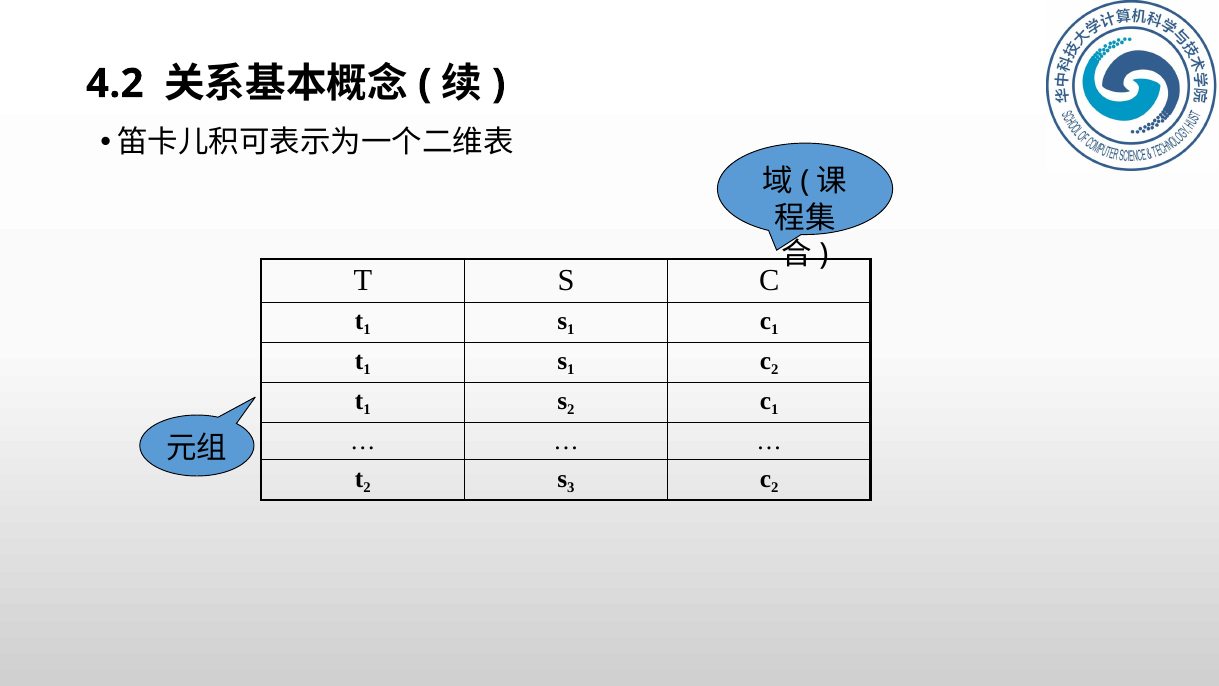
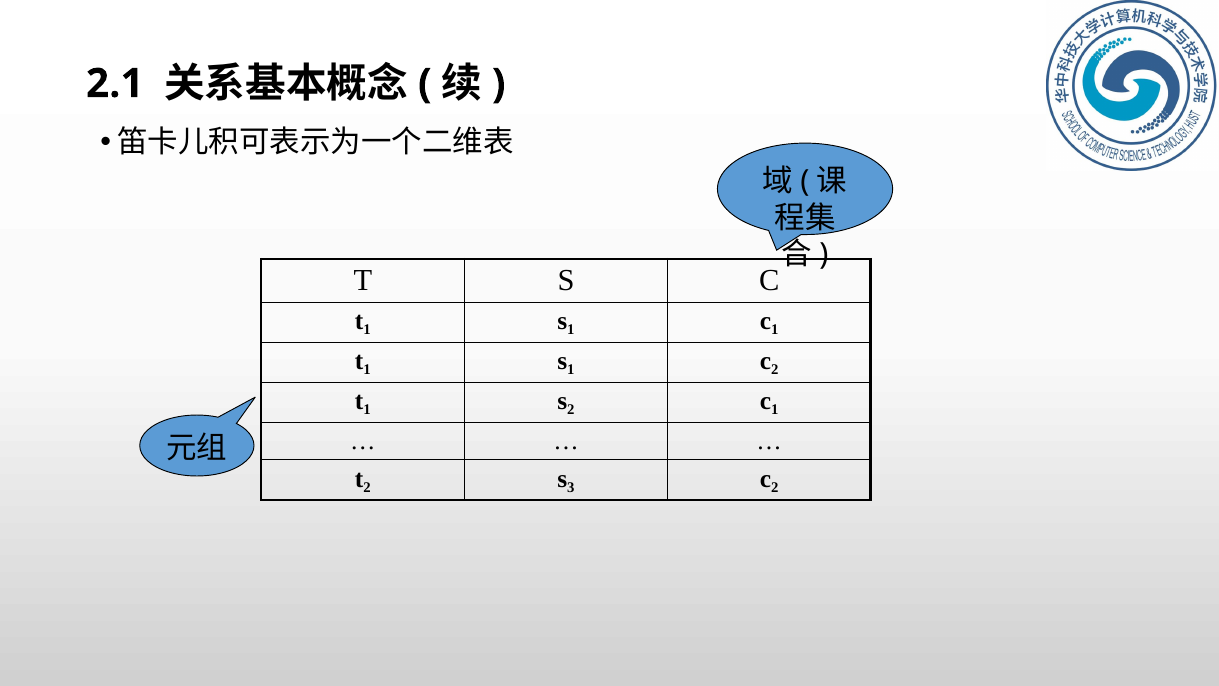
4.2: 4.2 -> 2.1 (115, 84)
